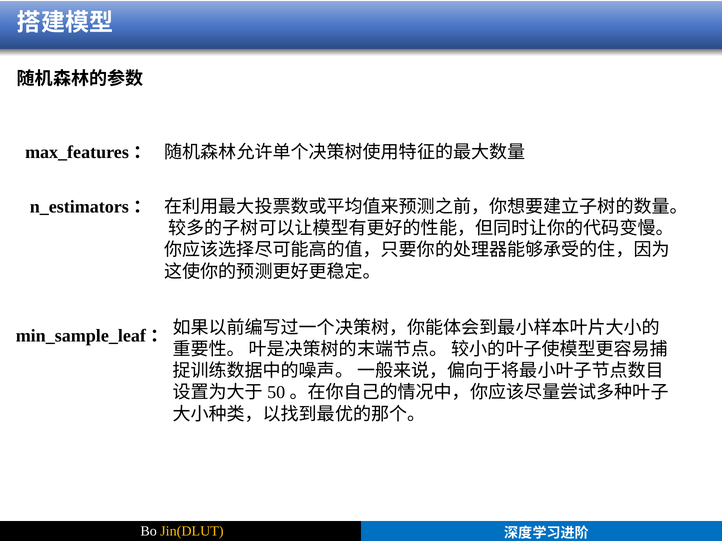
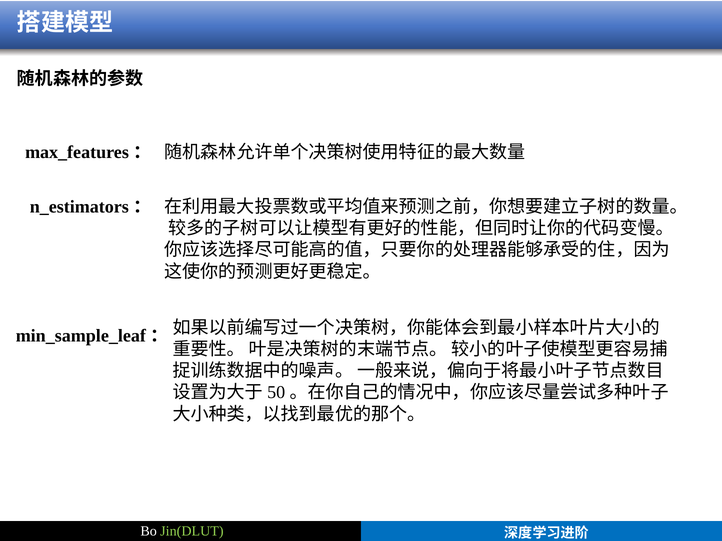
Jin(DLUT colour: yellow -> light green (192, 531)
